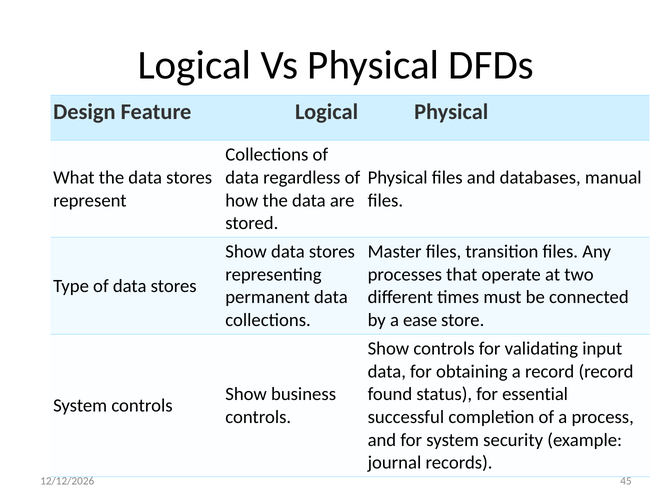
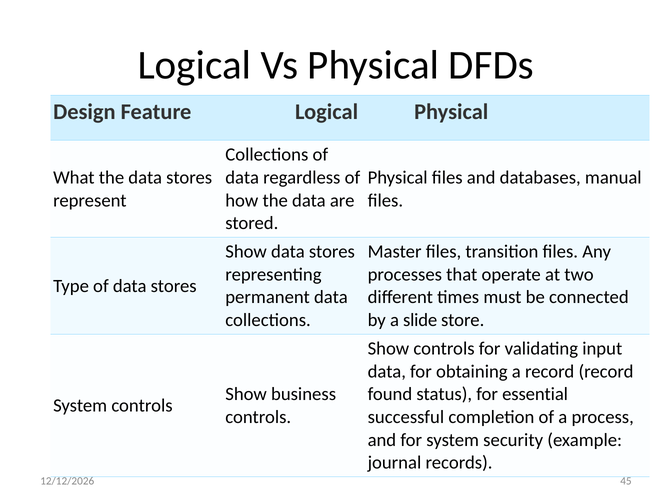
ease: ease -> slide (420, 320)
